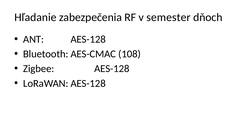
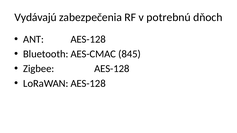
Hľadanie: Hľadanie -> Vydávajú (36, 17)
semester: semester -> potrebnú (169, 17)
108: 108 -> 845 (130, 54)
